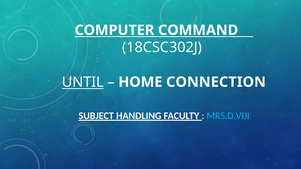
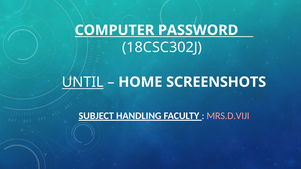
COMMAND: COMMAND -> PASSWORD (198, 30)
CONNECTION: CONNECTION -> SCREENSHOTS (216, 82)
MRS.D.VIJI colour: light blue -> pink (228, 116)
